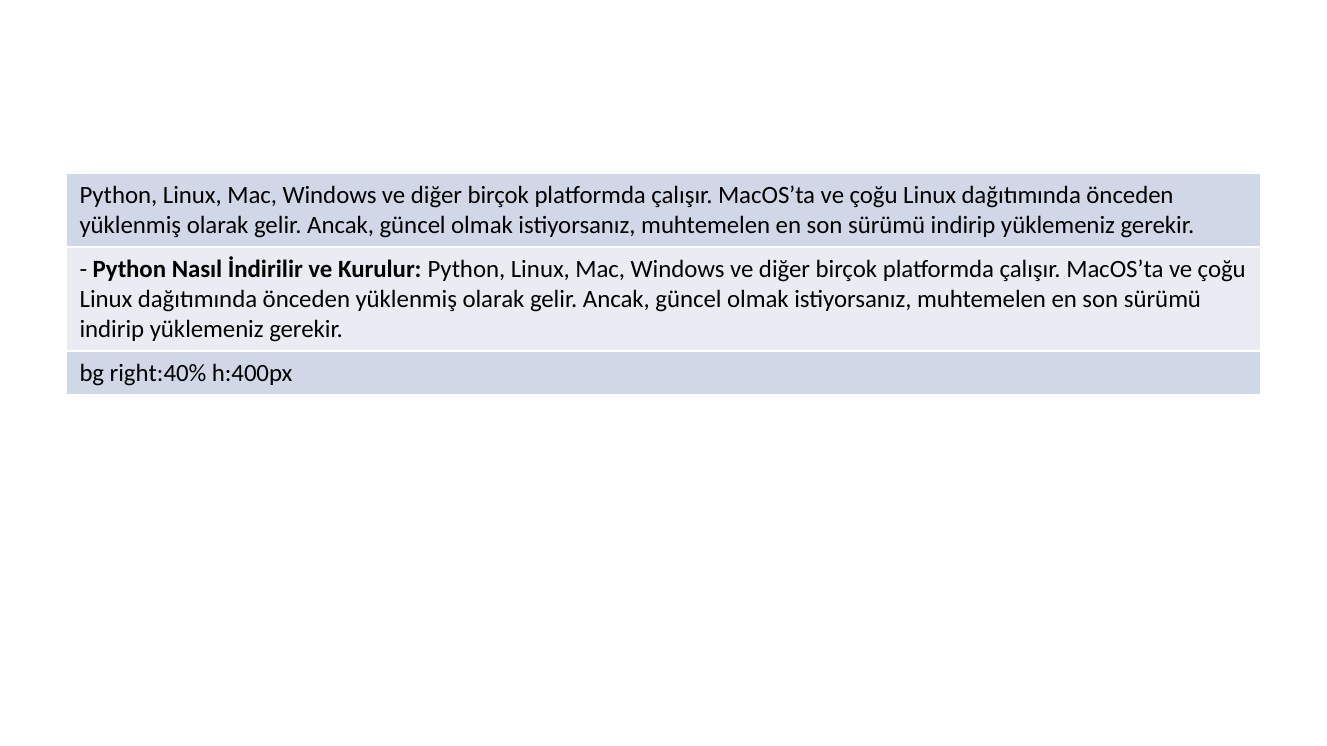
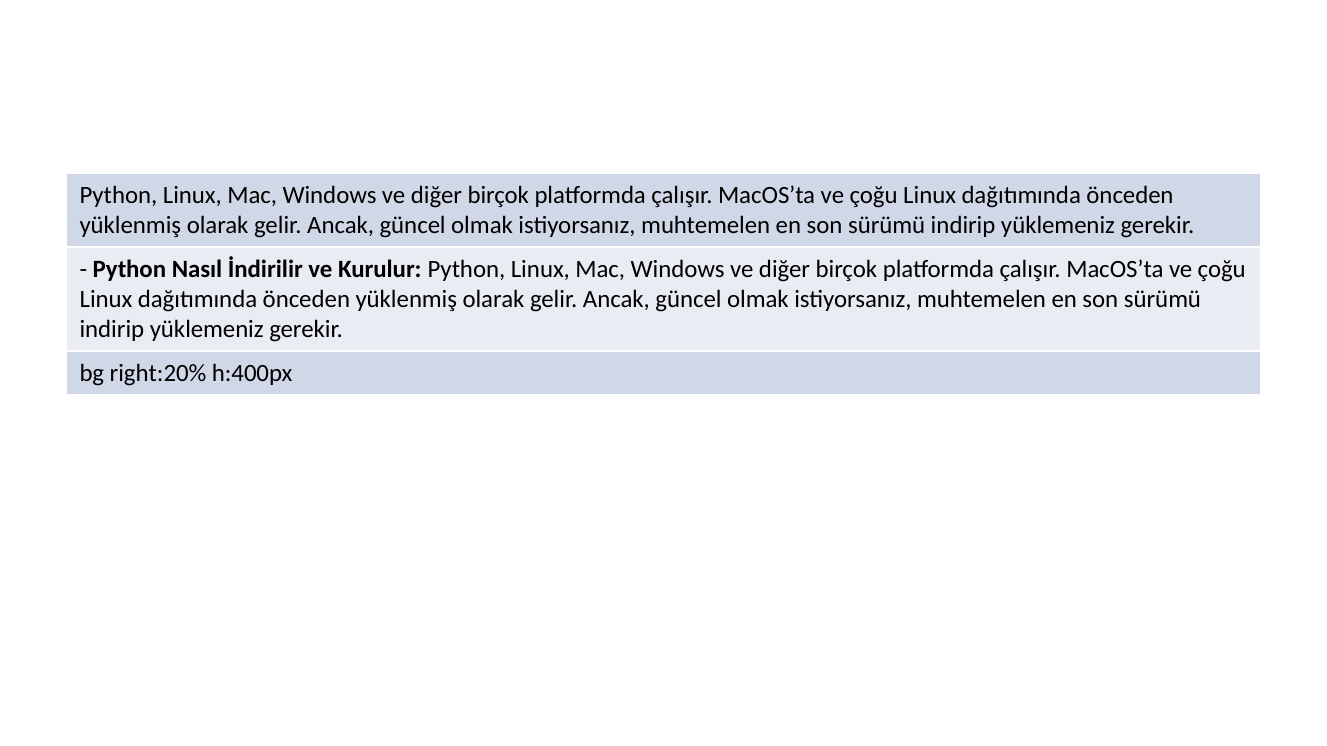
right:40%: right:40% -> right:20% (158, 373)
